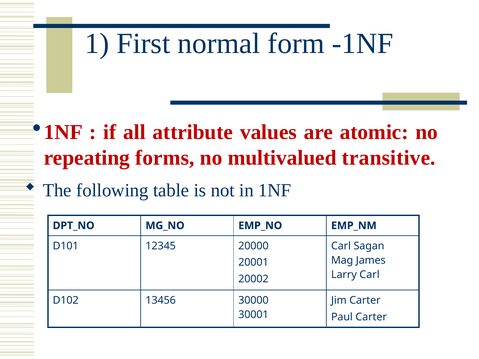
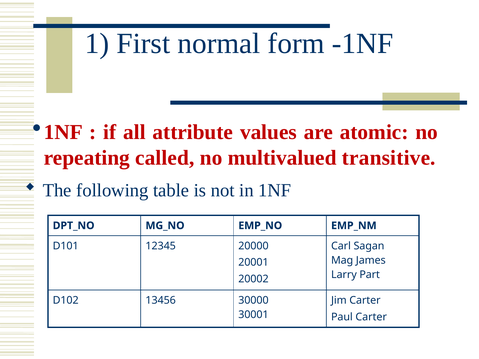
forms: forms -> called (165, 158)
Larry Carl: Carl -> Part (370, 275)
